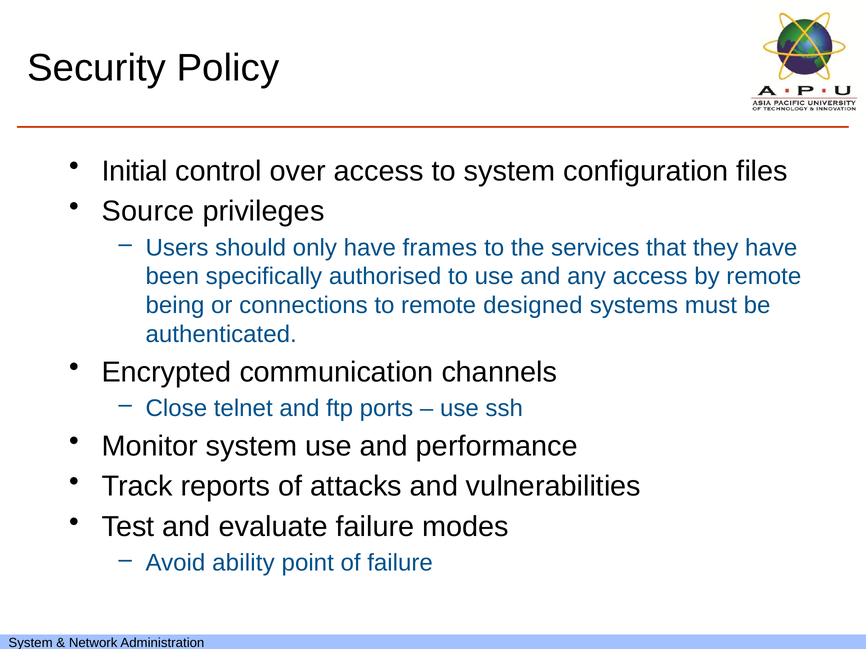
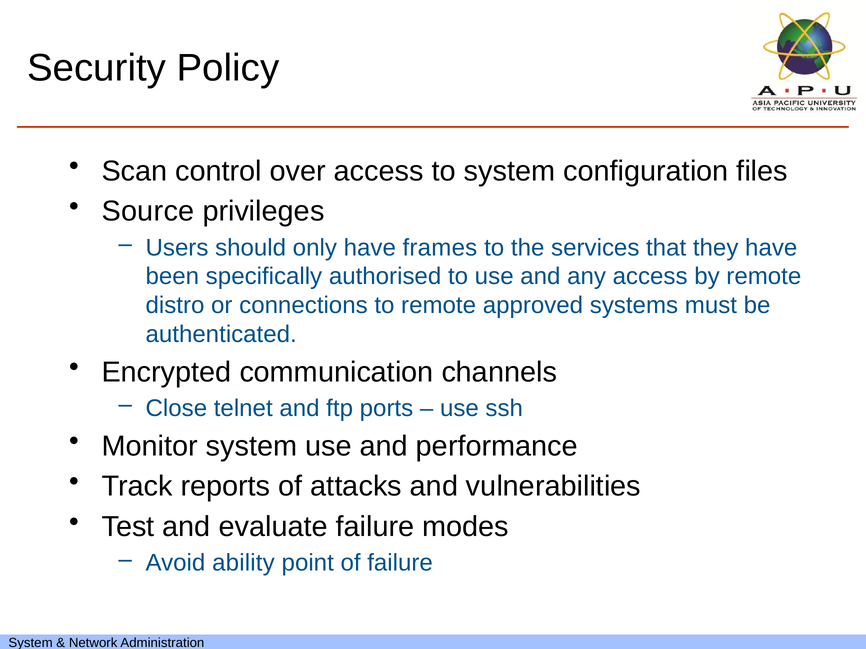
Initial: Initial -> Scan (134, 171)
being: being -> distro (175, 306)
designed: designed -> approved (533, 306)
